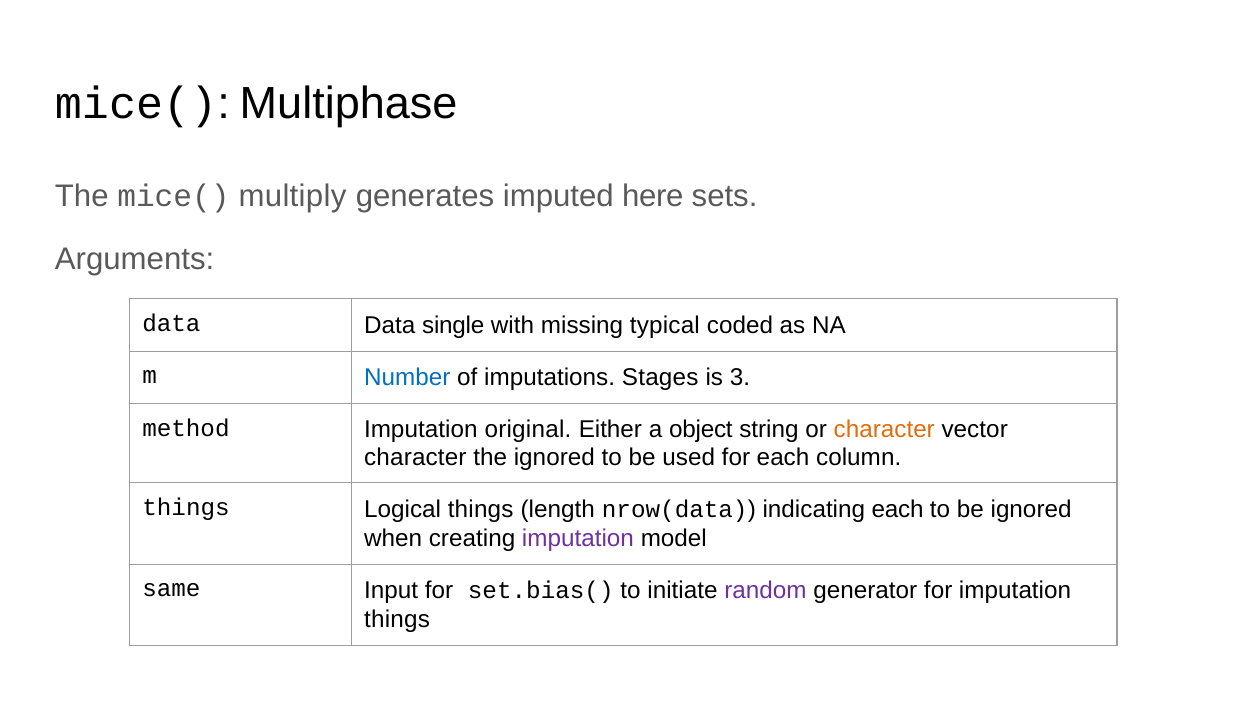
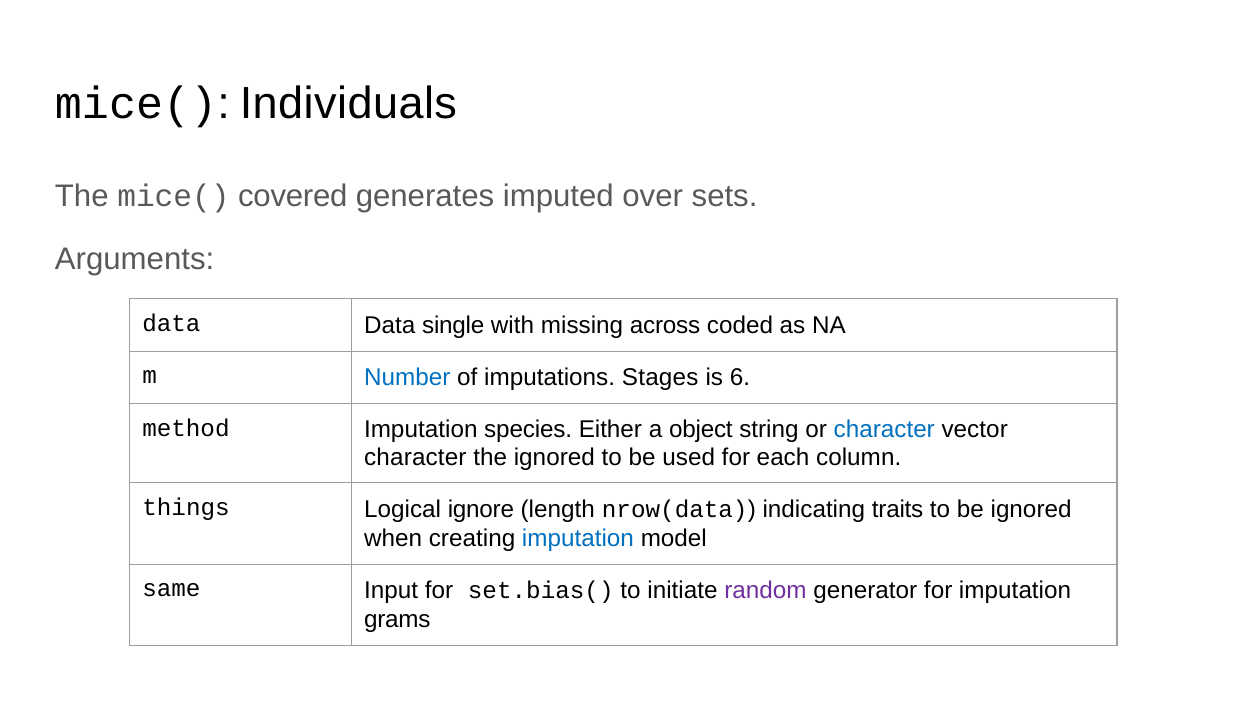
Multiphase: Multiphase -> Individuals (348, 103)
multiply: multiply -> covered (293, 196)
here: here -> over (653, 196)
typical: typical -> across (665, 326)
3: 3 -> 6 (740, 378)
original: original -> species (528, 430)
character colour: orange -> blue (884, 430)
Logical things: things -> ignore (481, 510)
indicating each: each -> traits (898, 510)
imputation colour: purple -> blue (578, 539)
things: things -> grams (397, 620)
